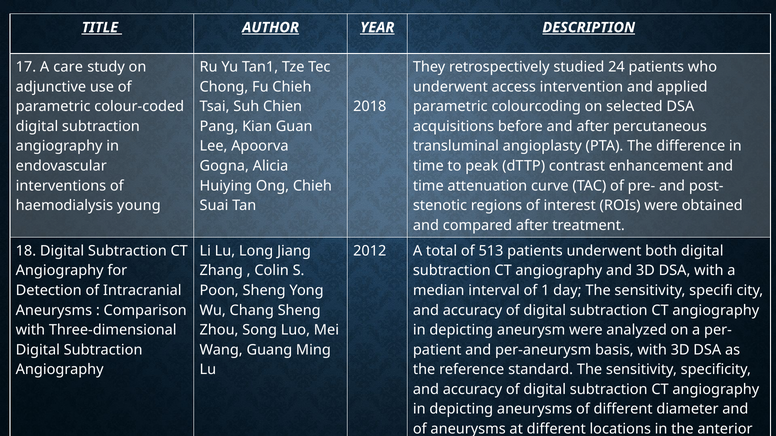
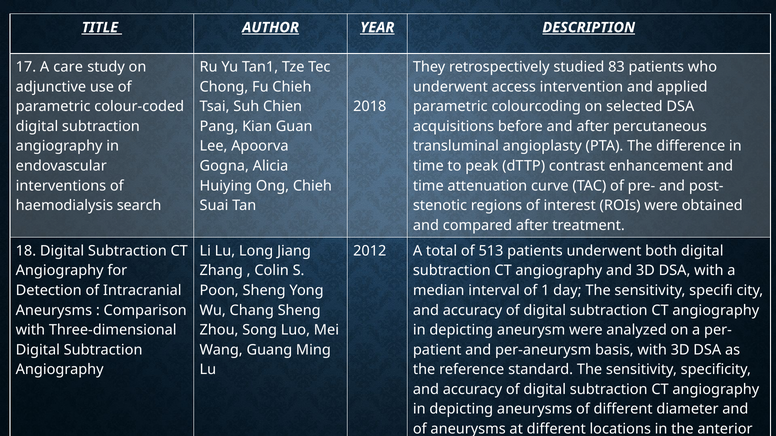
24: 24 -> 83 (616, 67)
young: young -> search (139, 206)
